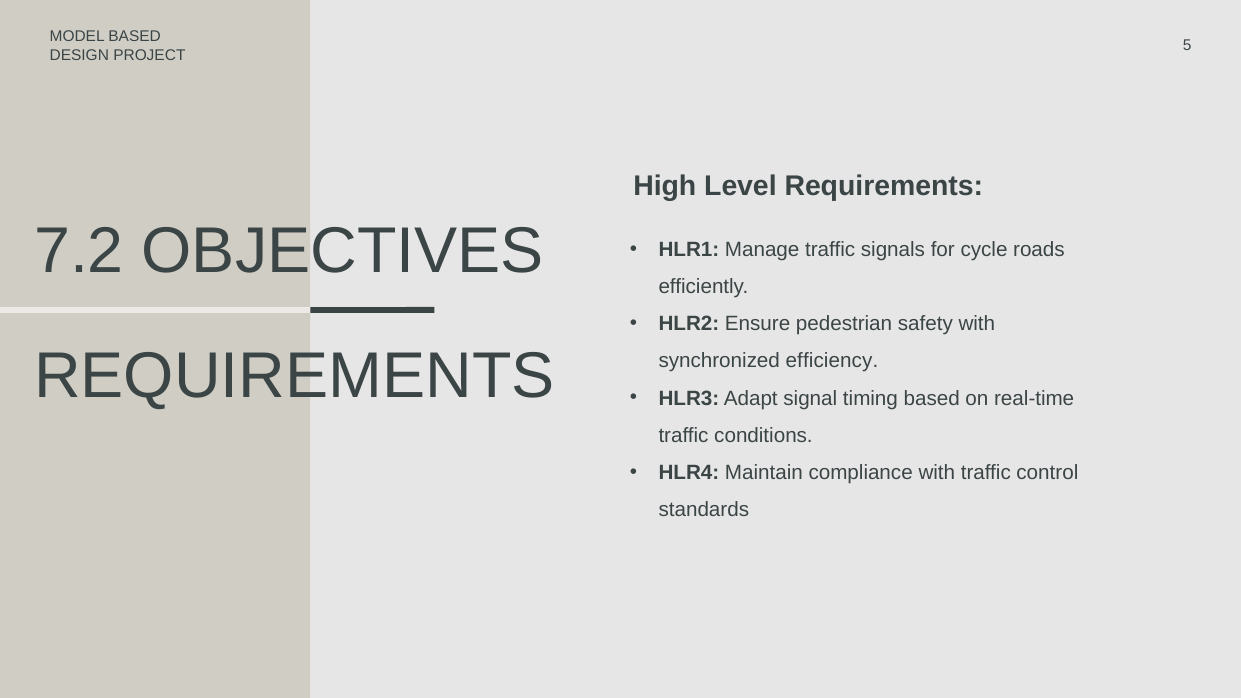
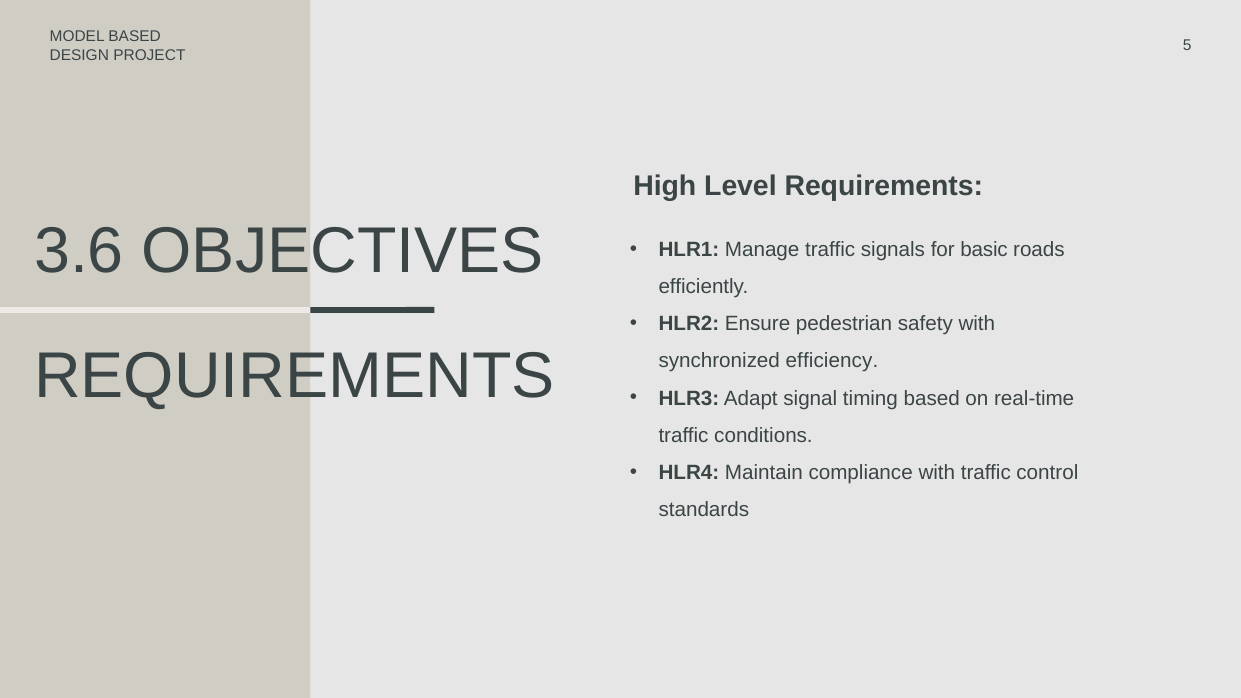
7.2: 7.2 -> 3.6 (79, 252)
cycle: cycle -> basic (984, 249)
